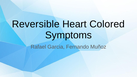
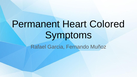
Reversible: Reversible -> Permanent (36, 24)
